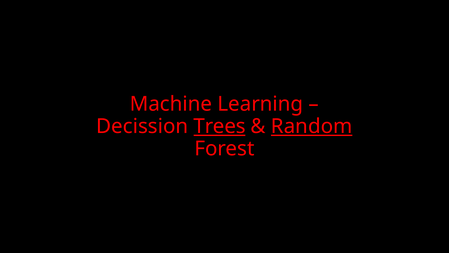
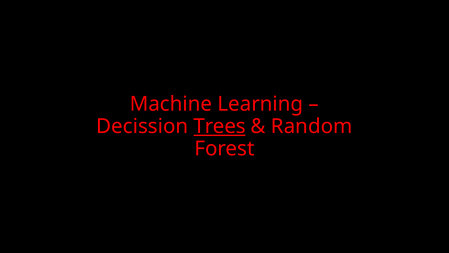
Random underline: present -> none (312, 126)
